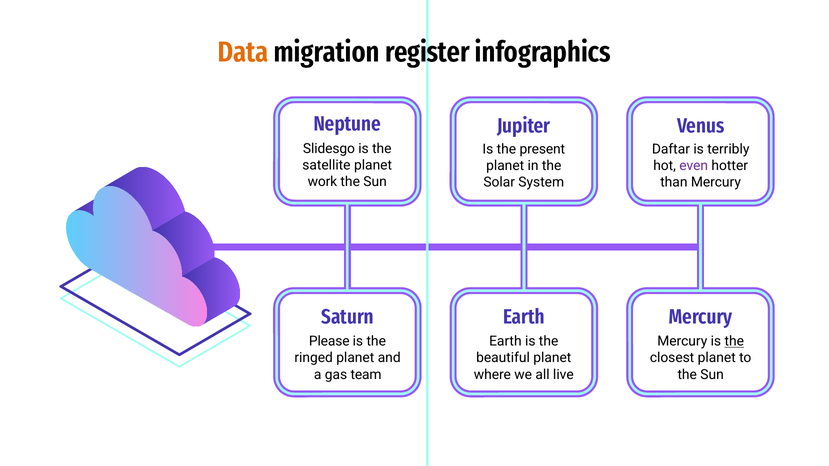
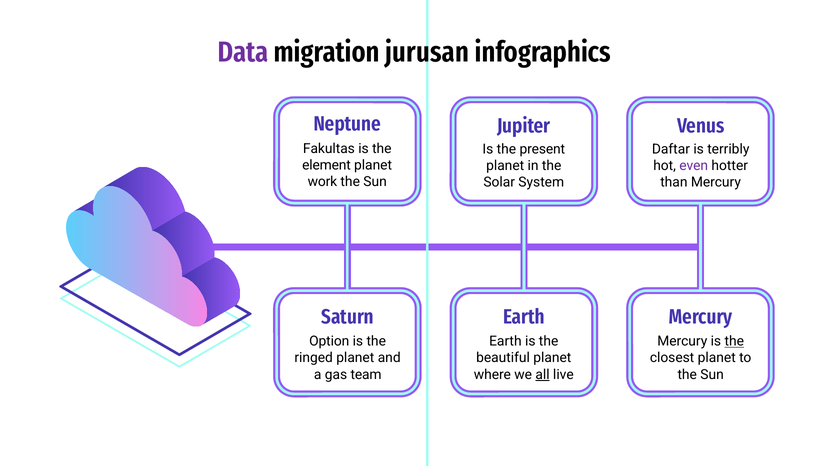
Data colour: orange -> purple (243, 53)
register: register -> jurusan (427, 53)
Slidesgo: Slidesgo -> Fakultas (329, 149)
satellite: satellite -> element (327, 165)
Please: Please -> Option (329, 342)
all underline: none -> present (543, 375)
